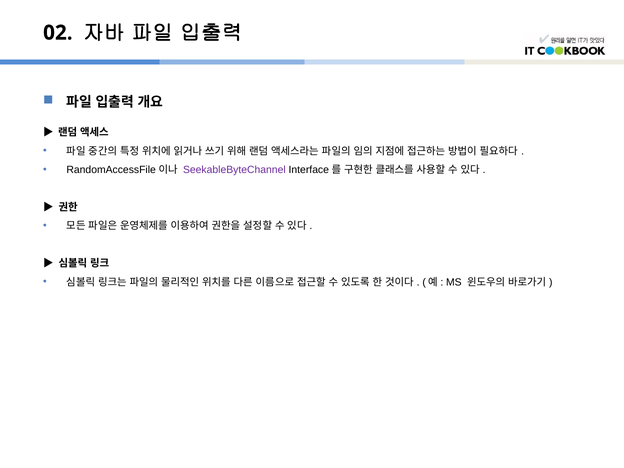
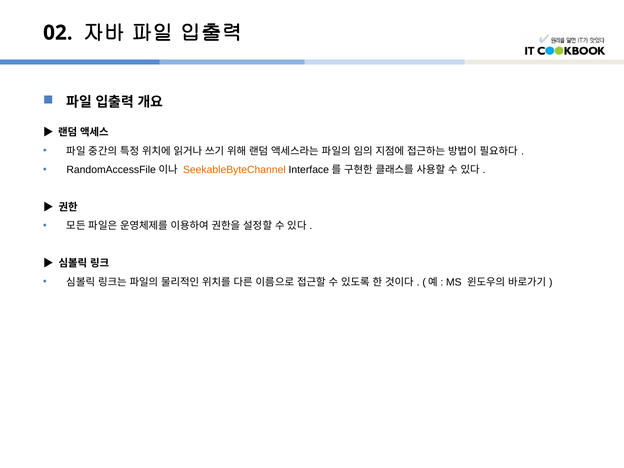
SeekableByteChannel colour: purple -> orange (234, 170)
